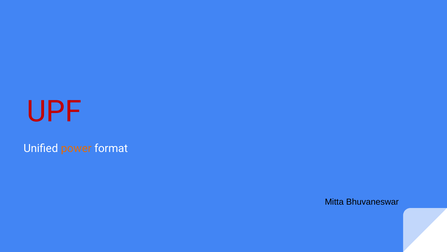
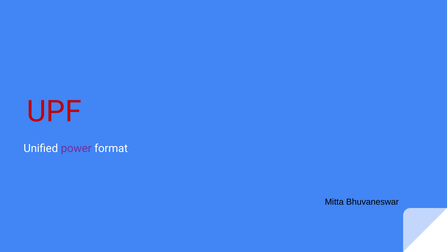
power colour: orange -> purple (76, 148)
